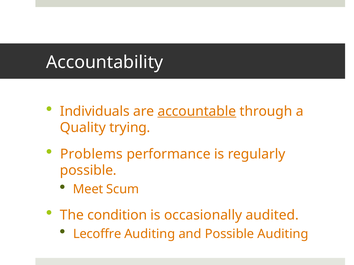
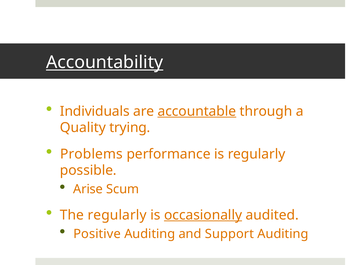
Accountability underline: none -> present (105, 62)
Meet: Meet -> Arise (88, 190)
The condition: condition -> regularly (117, 215)
occasionally underline: none -> present (203, 215)
Lecoffre: Lecoffre -> Positive (97, 234)
and Possible: Possible -> Support (229, 234)
